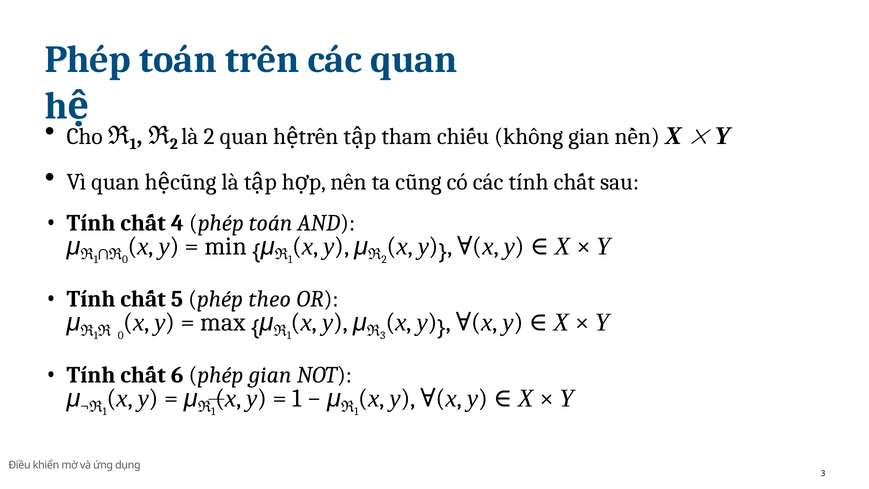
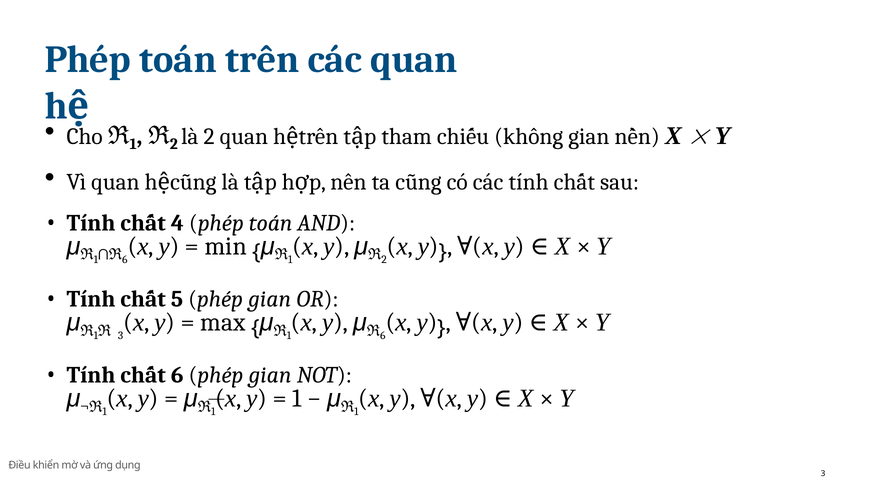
0: 0 -> 6 (125, 260)
5 phép theo: theo -> gian (270, 299)
0: 0 -> 3 (121, 336)
3: 3 -> 6 (383, 336)
